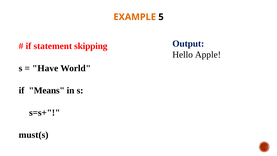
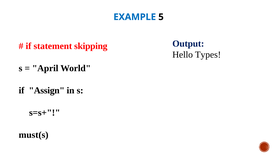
EXAMPLE colour: orange -> blue (135, 17)
Apple: Apple -> Types (208, 55)
Have: Have -> April (45, 68)
Means: Means -> Assign (47, 90)
